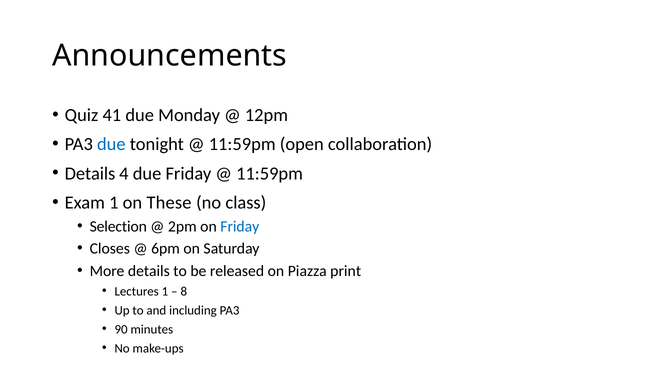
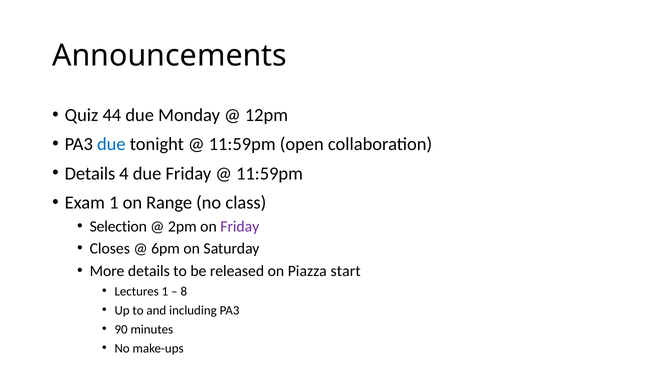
41: 41 -> 44 (112, 115)
These: These -> Range (169, 202)
Friday colour: blue -> purple (240, 226)
print: print -> start (346, 271)
